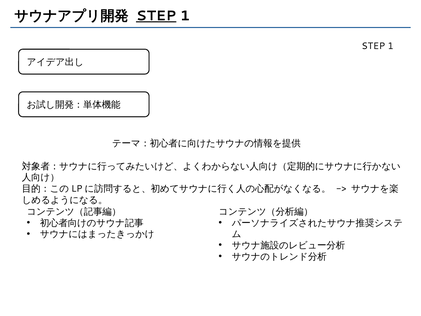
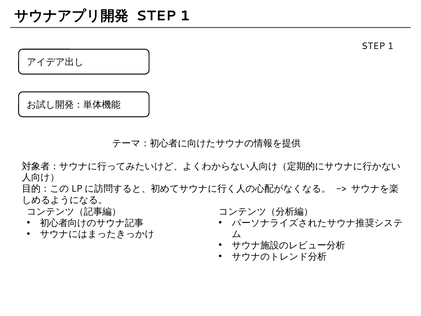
STEP underline: present -> none (156, 16)
